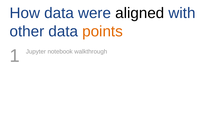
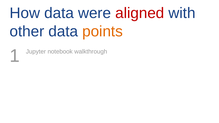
aligned colour: black -> red (140, 13)
